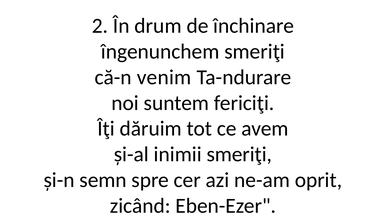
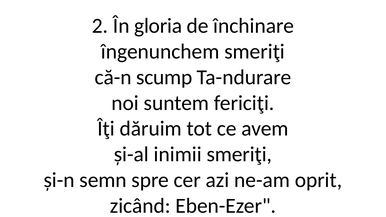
drum: drum -> gloria (158, 26)
venim: venim -> scump (164, 77)
